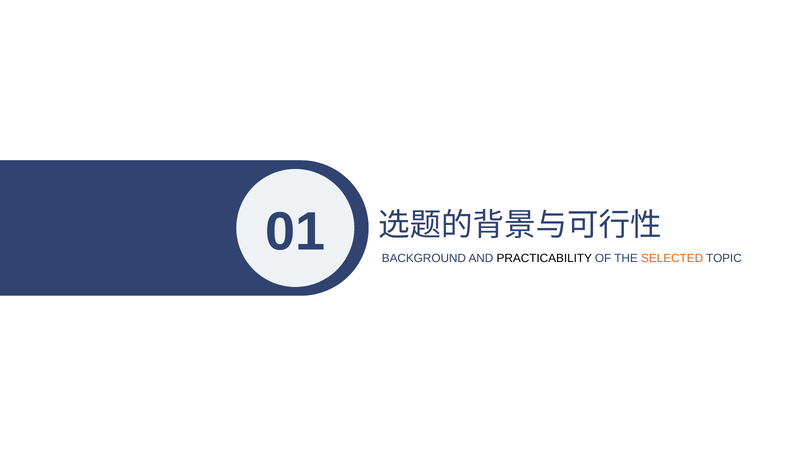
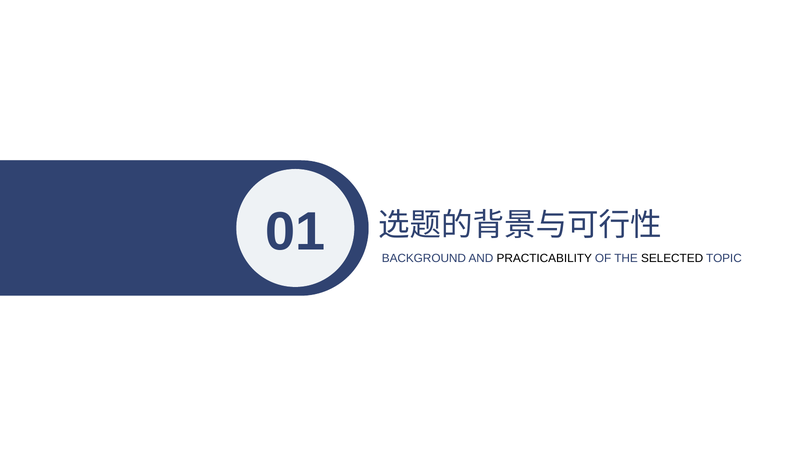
SELECTED colour: orange -> black (672, 259)
